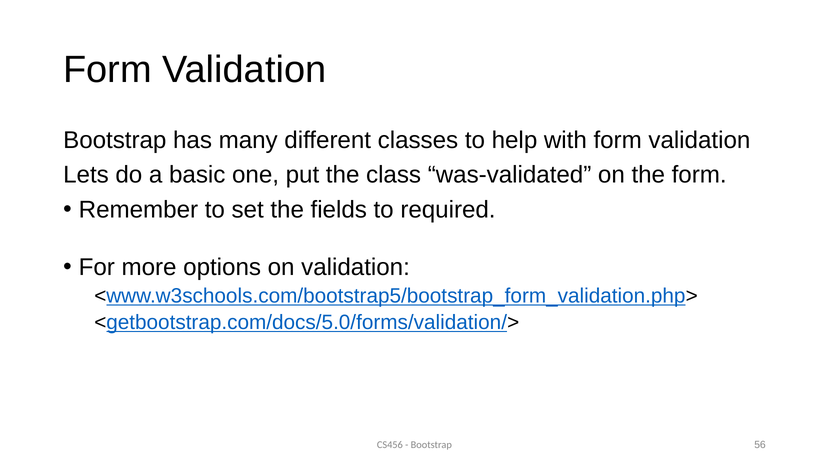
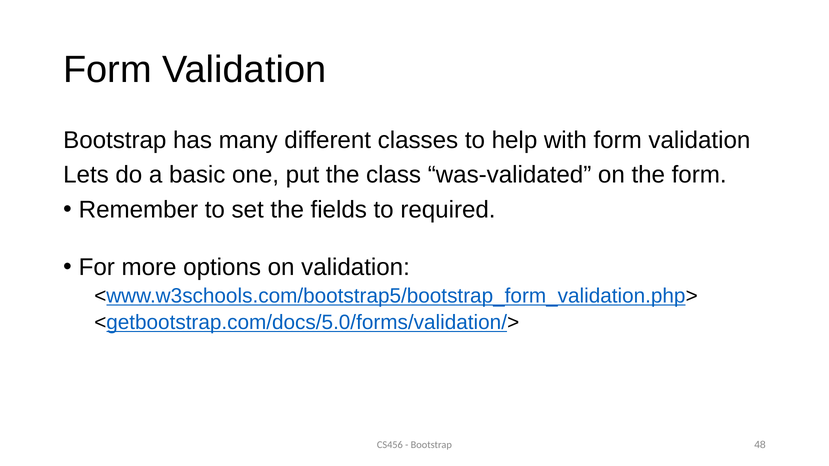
56: 56 -> 48 (760, 445)
